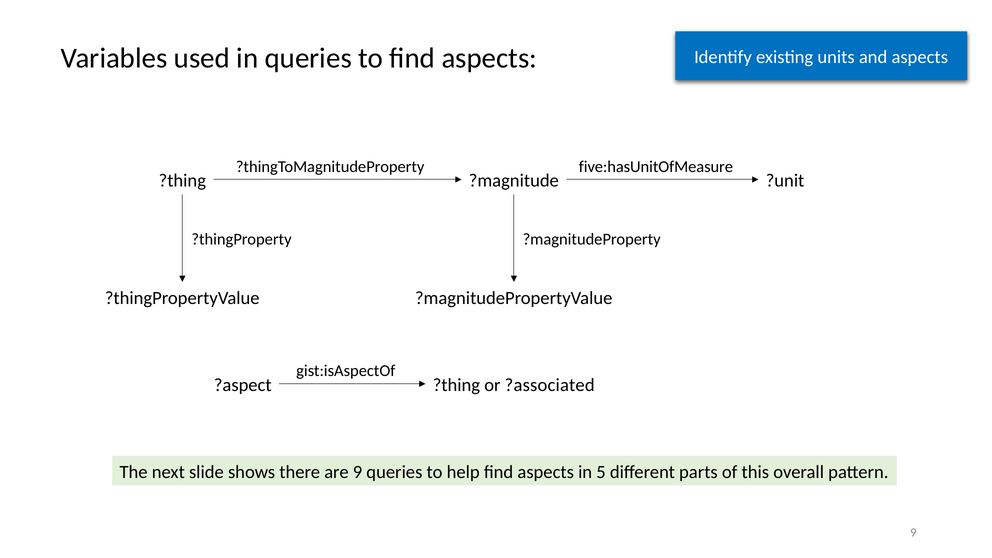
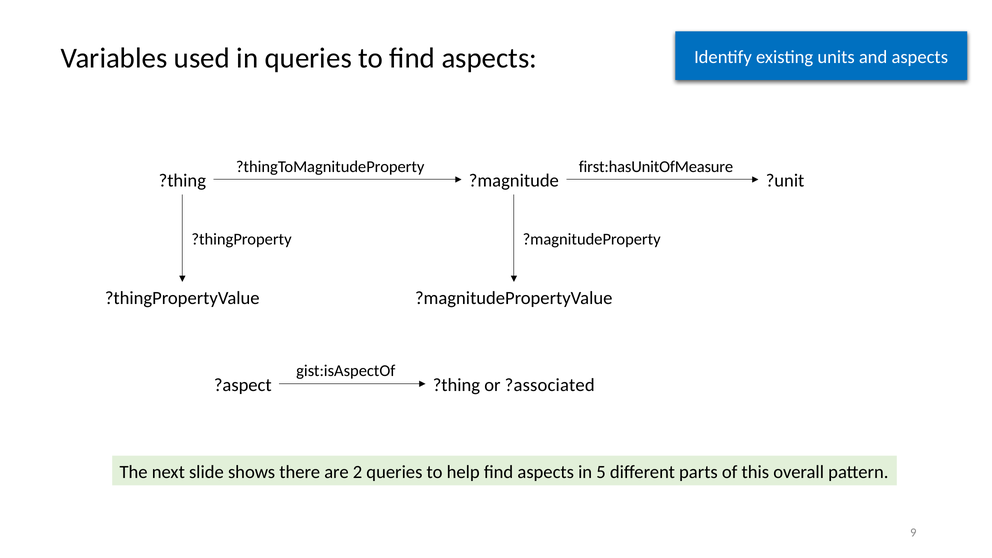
five:hasUnitOfMeasure: five:hasUnitOfMeasure -> first:hasUnitOfMeasure (656, 167)
are 9: 9 -> 2 (357, 472)
